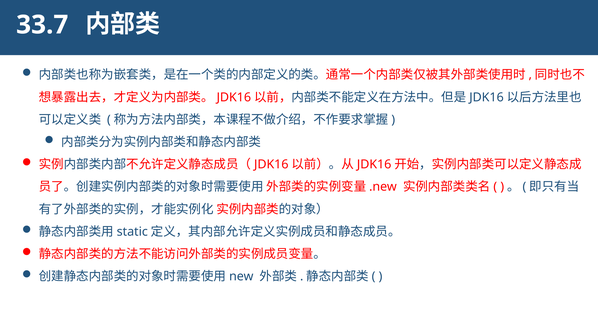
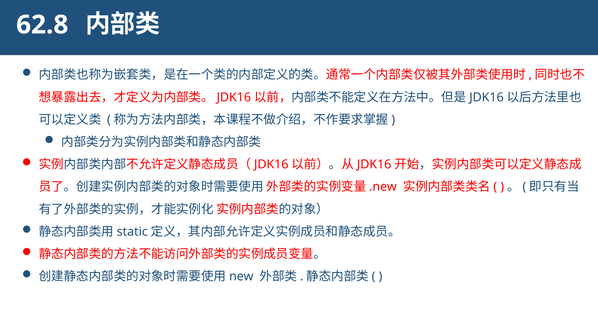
33.7: 33.7 -> 62.8 (42, 25)
